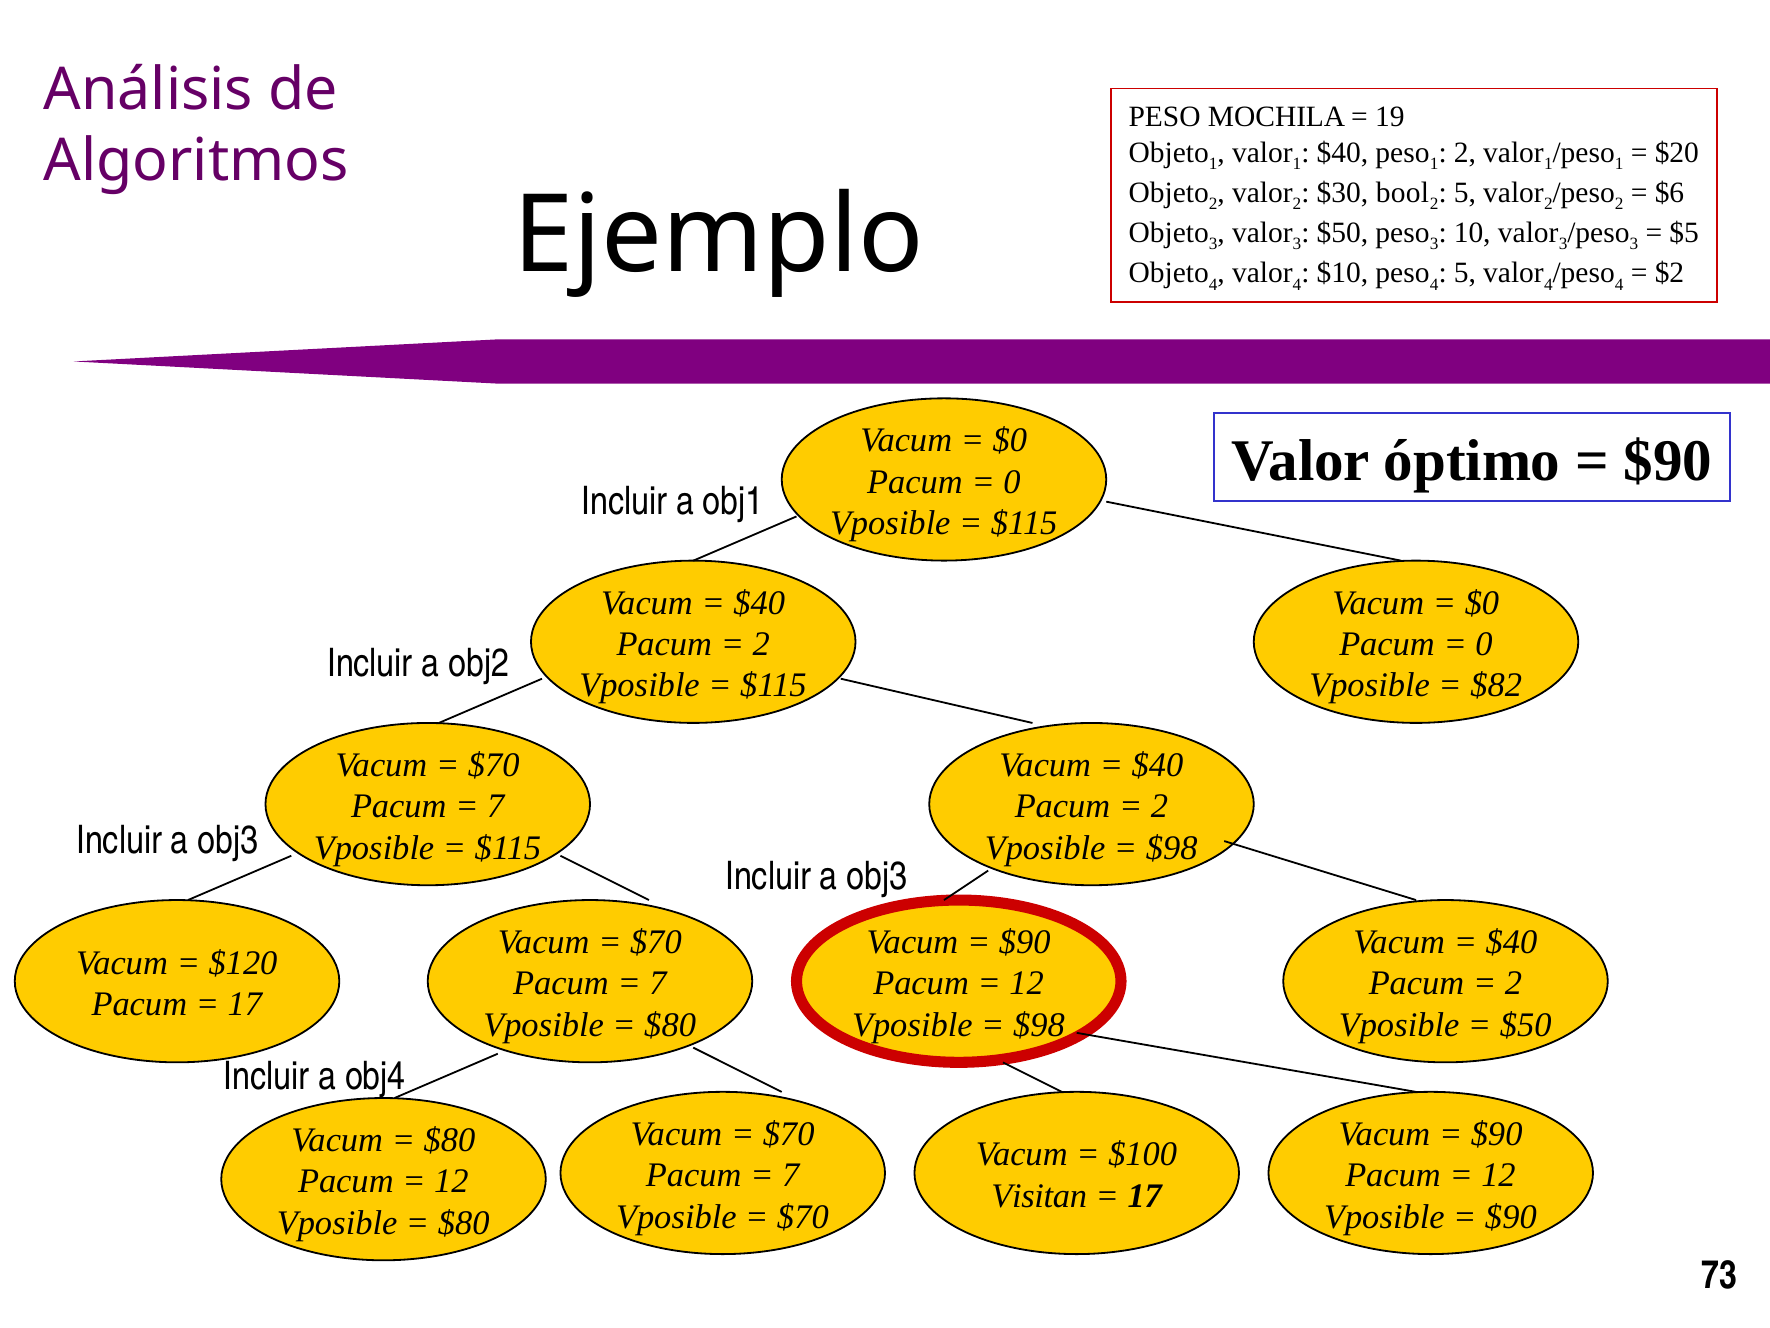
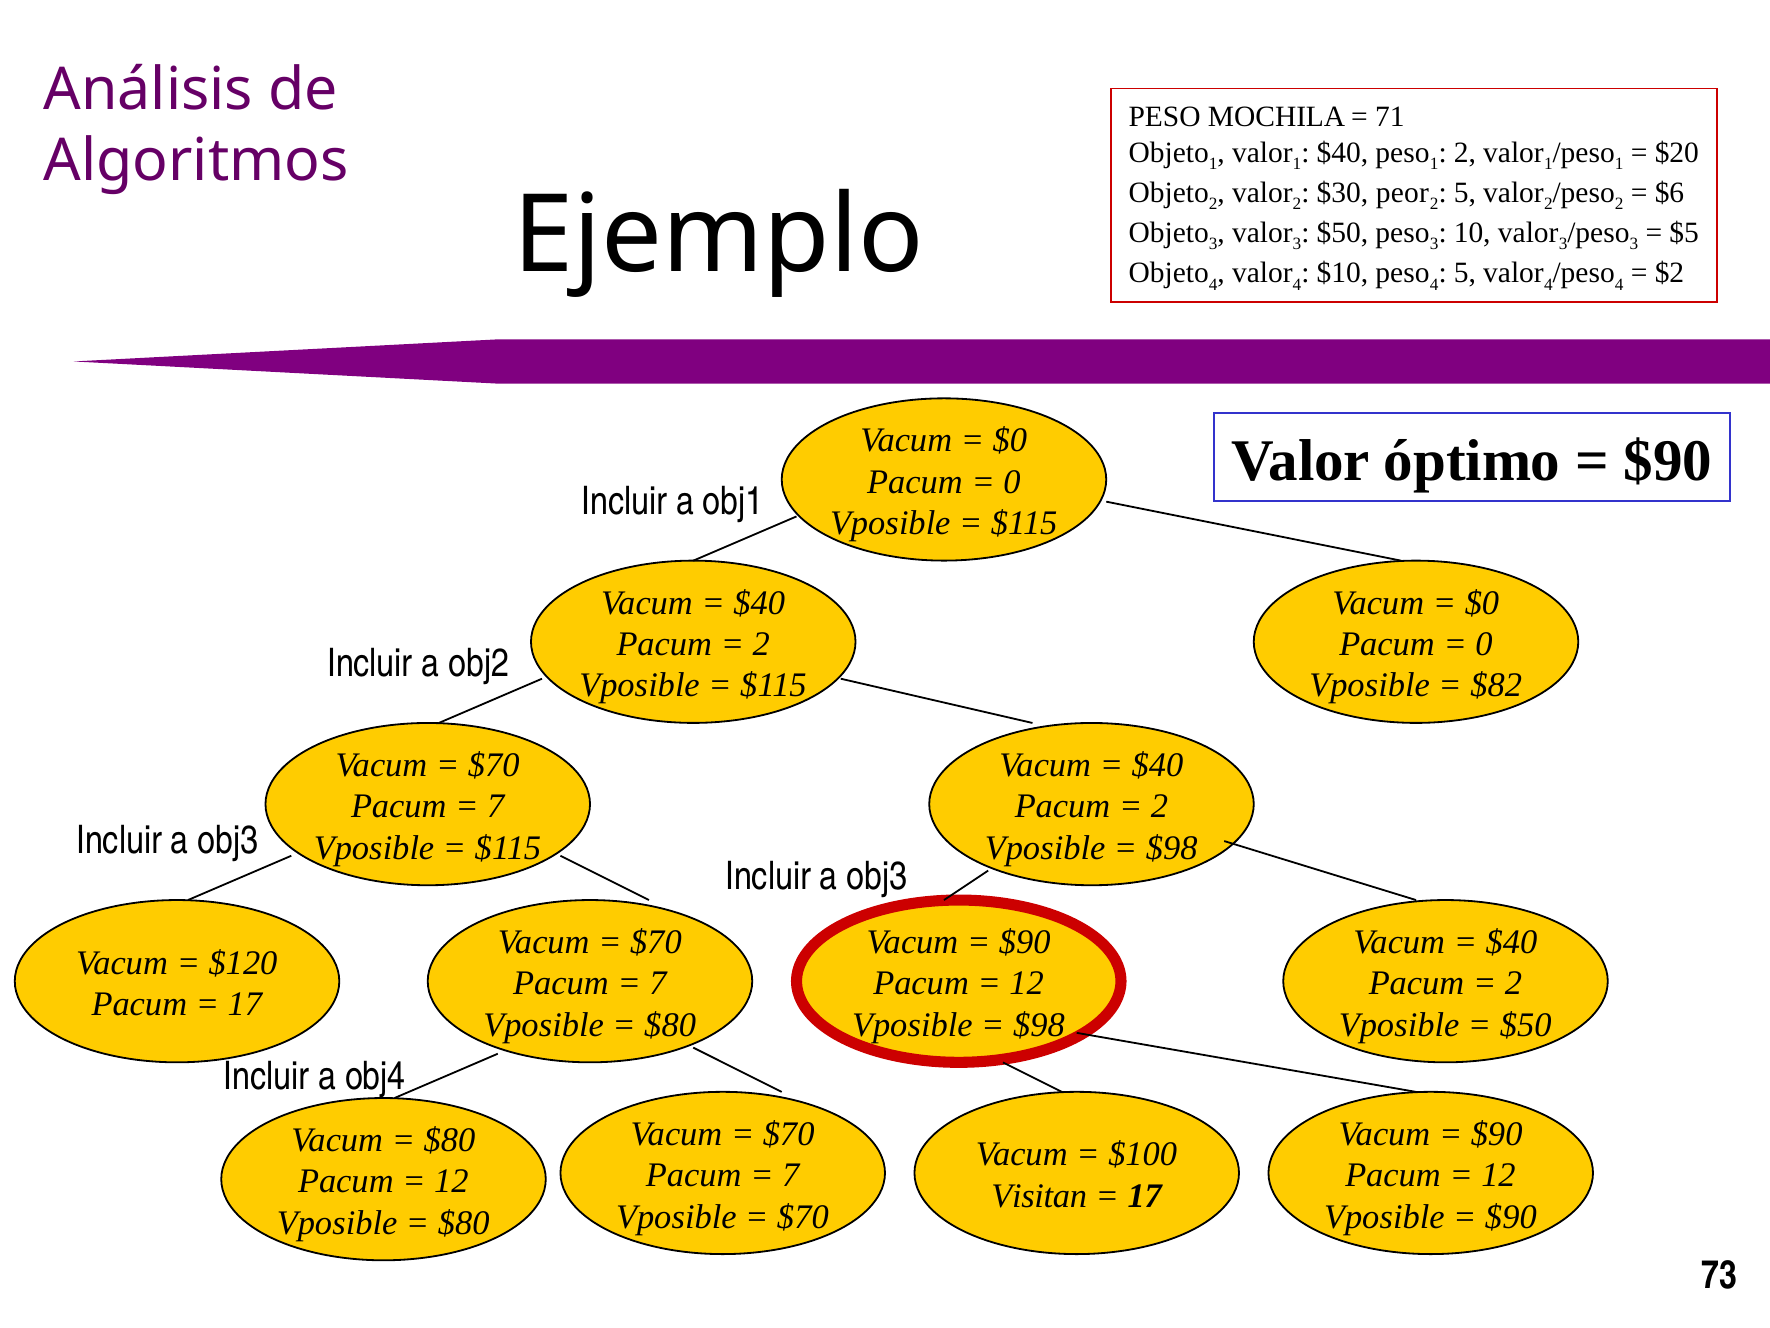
19: 19 -> 71 (1390, 117)
bool: bool -> peor (1402, 192)
